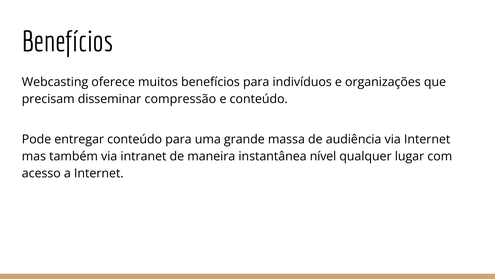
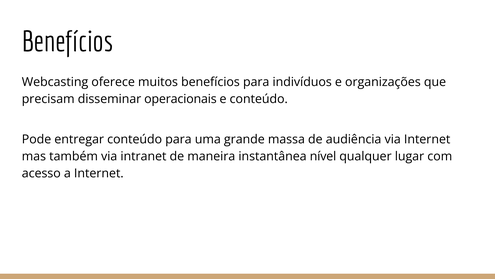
compressão: compressão -> operacionais (180, 99)
